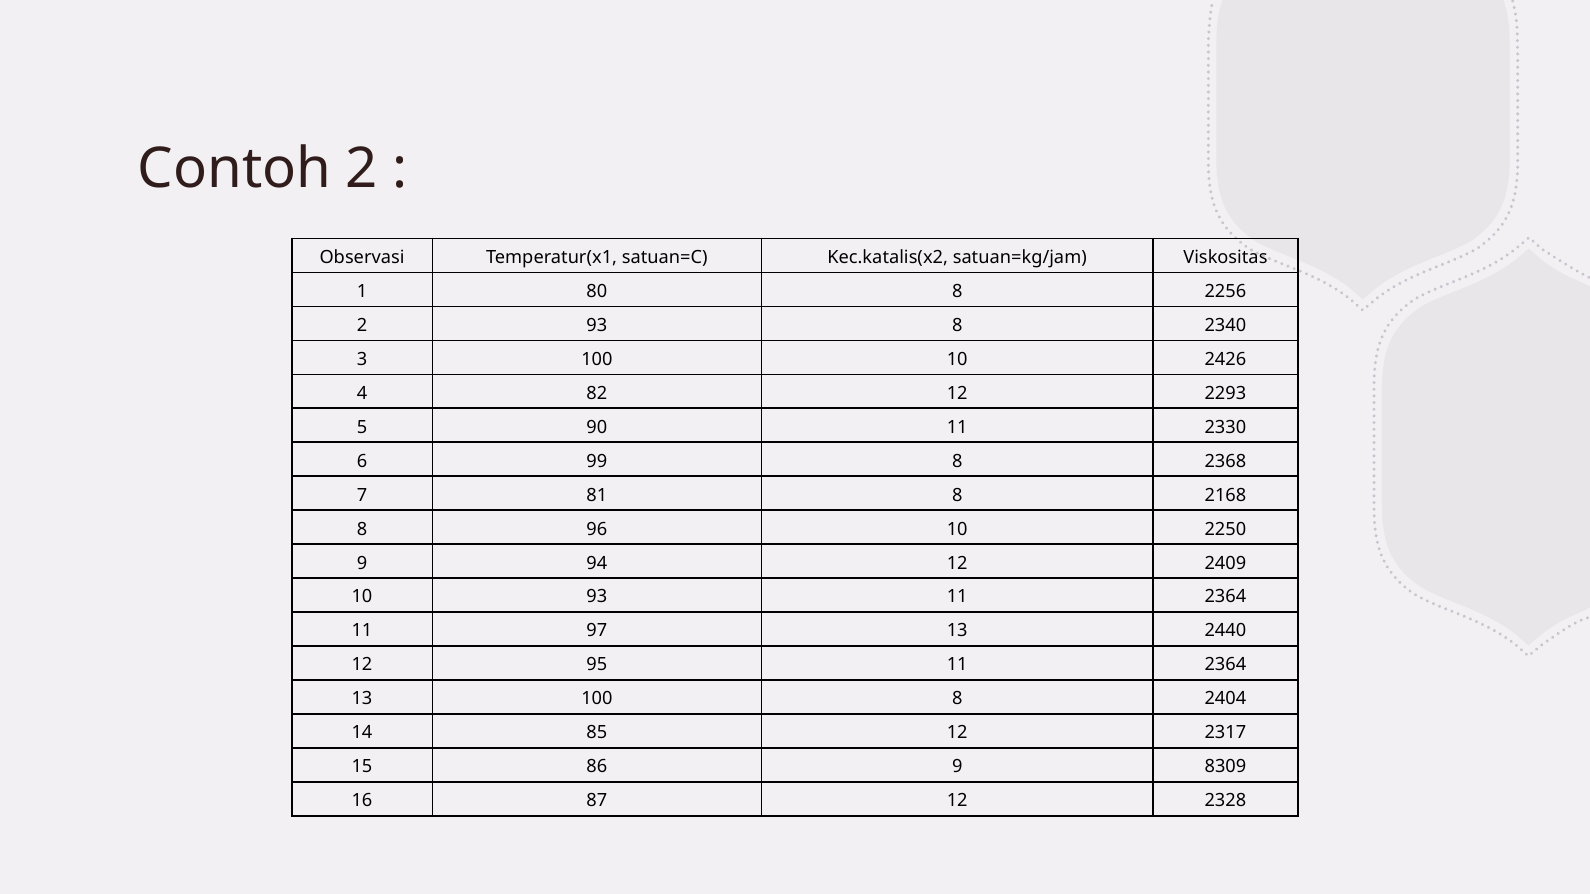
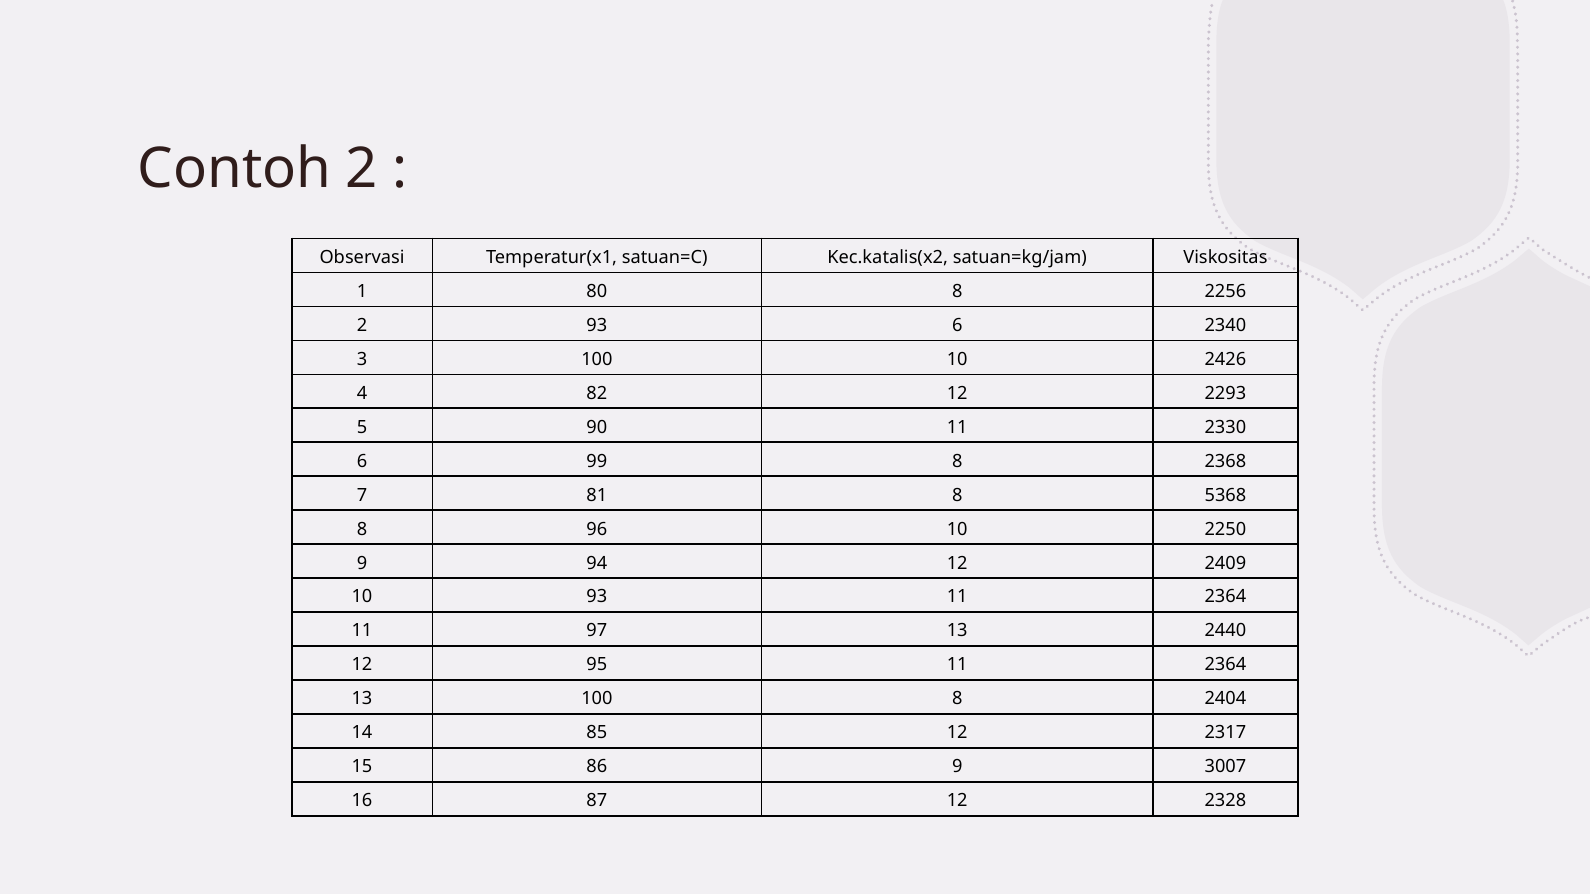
93 8: 8 -> 6 (957, 325)
2168: 2168 -> 5368 (1225, 495)
8309: 8309 -> 3007 (1225, 767)
